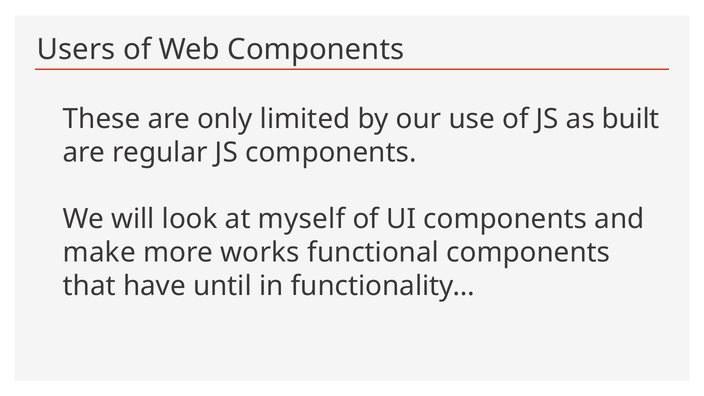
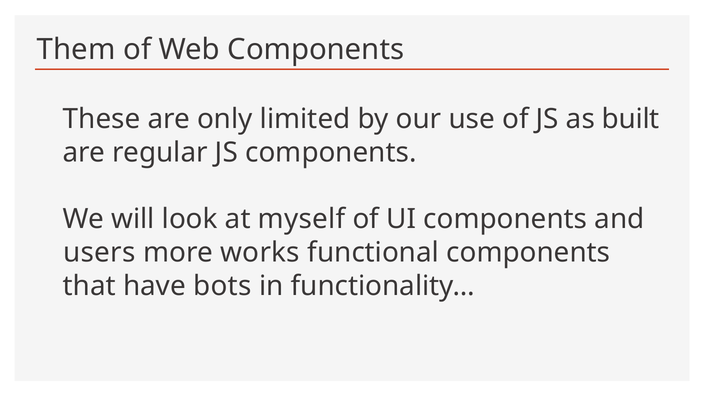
Users: Users -> Them (76, 50)
make: make -> users (99, 253)
until: until -> bots (222, 286)
